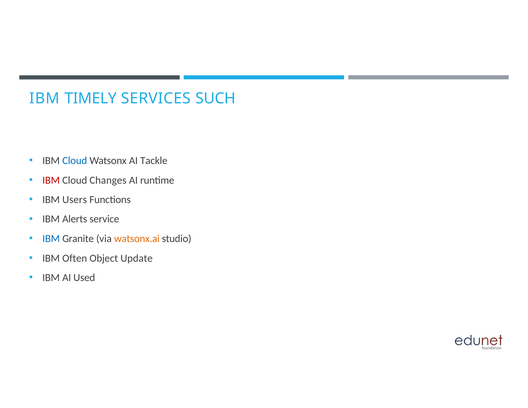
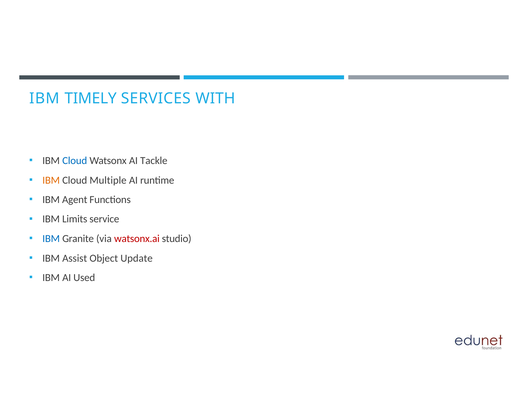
SUCH: SUCH -> WITH (215, 98)
IBM colour: red -> orange (51, 180)
Changes: Changes -> Multiple (108, 180)
Users: Users -> Agent (75, 200)
Alerts: Alerts -> Limits (75, 219)
watsonx.ai colour: orange -> red (137, 239)
Often: Often -> Assist (75, 258)
